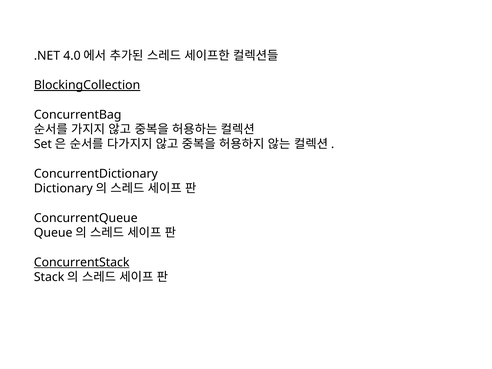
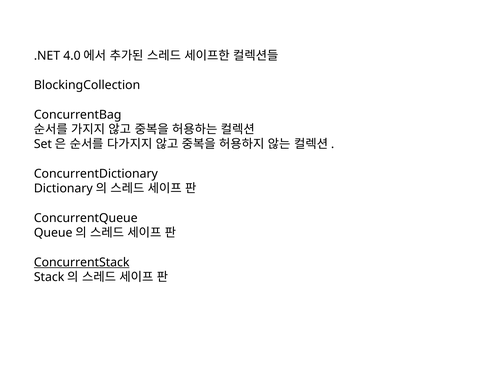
BlockingCollection underline: present -> none (87, 85)
